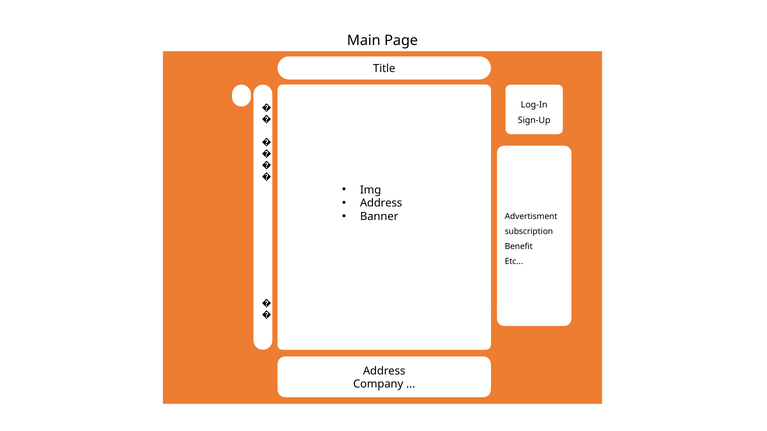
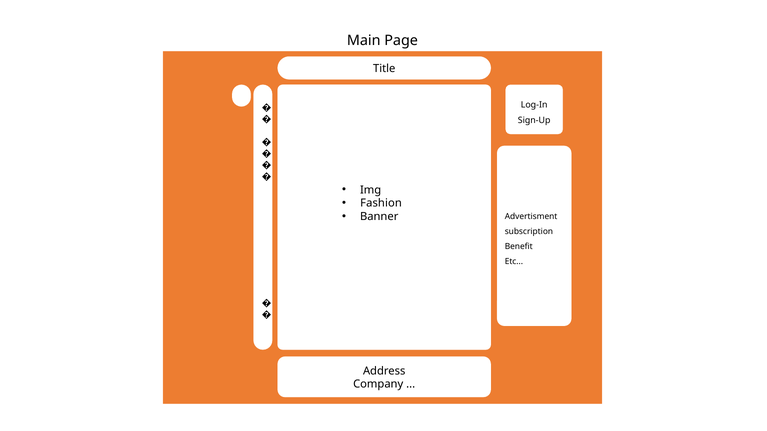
Address: Address -> Fashion (381, 203)
